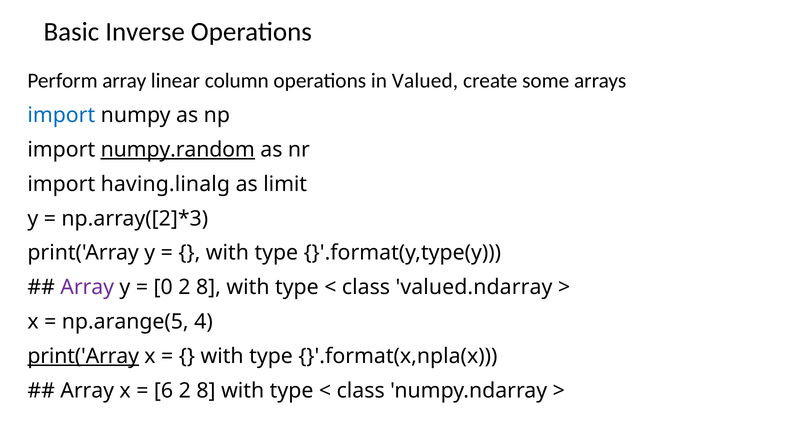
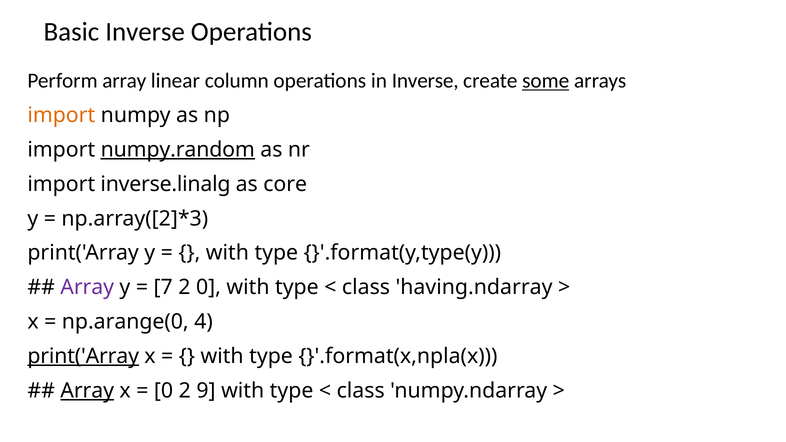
in Valued: Valued -> Inverse (425, 81)
some underline: none -> present (546, 81)
import colour: blue -> orange (61, 115)
having.linalg: having.linalg -> inverse.linalg (165, 184)
limit: limit -> core (285, 184)
0: 0 -> 7 (163, 287)
8: 8 -> 0 (208, 287)
valued.ndarray: valued.ndarray -> having.ndarray (474, 287)
np.arange(5: np.arange(5 -> np.arange(0 (125, 322)
Array underline: none -> present (87, 391)
6: 6 -> 0 (164, 391)
8: 8 -> 9 (206, 391)
